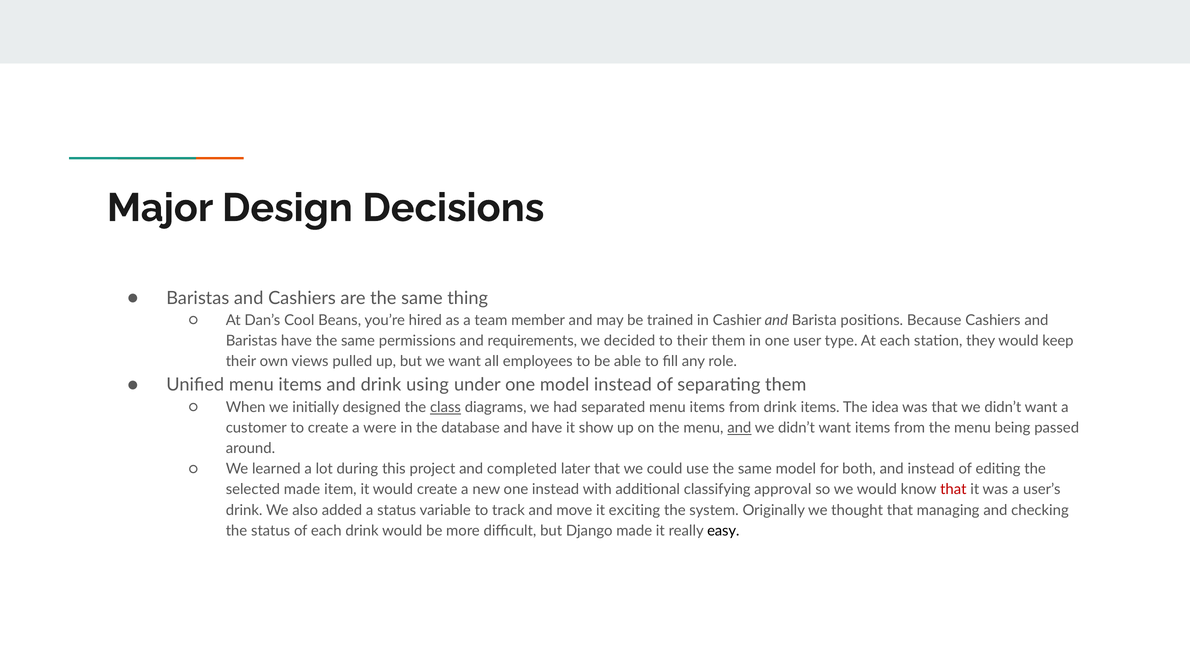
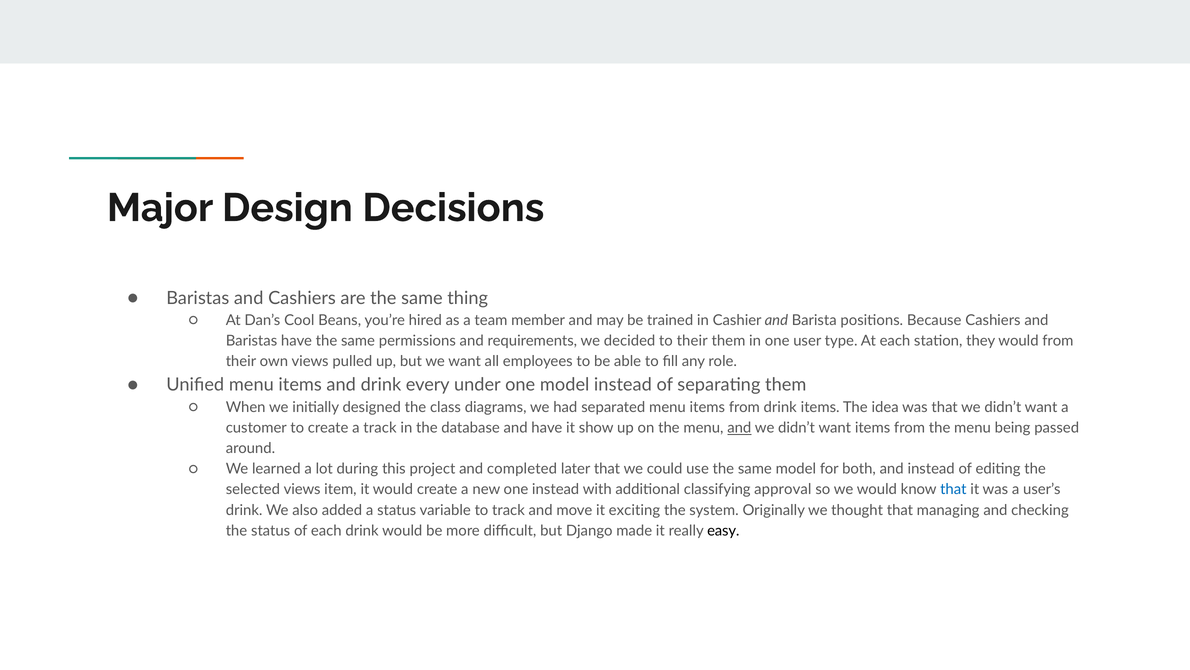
would keep: keep -> from (1058, 341)
using: using -> every (428, 385)
class underline: present -> none (445, 407)
a were: were -> track (380, 428)
selected made: made -> views (302, 489)
that colour: red -> blue (953, 489)
